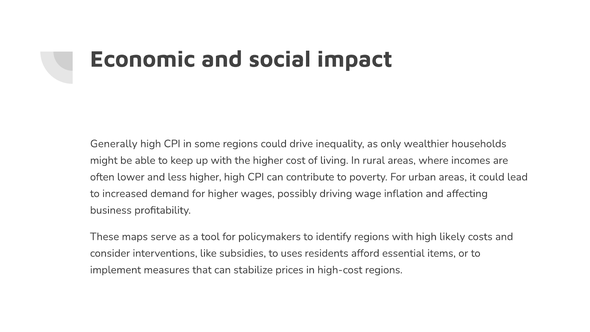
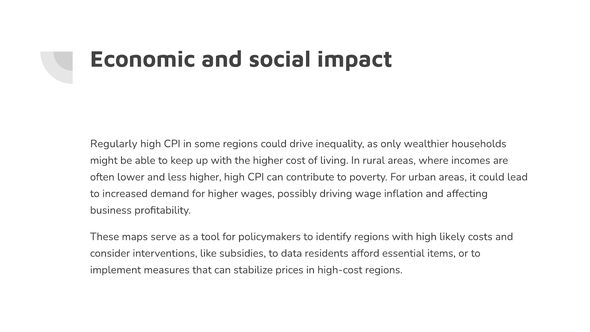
Generally: Generally -> Regularly (114, 144)
uses: uses -> data (291, 253)
